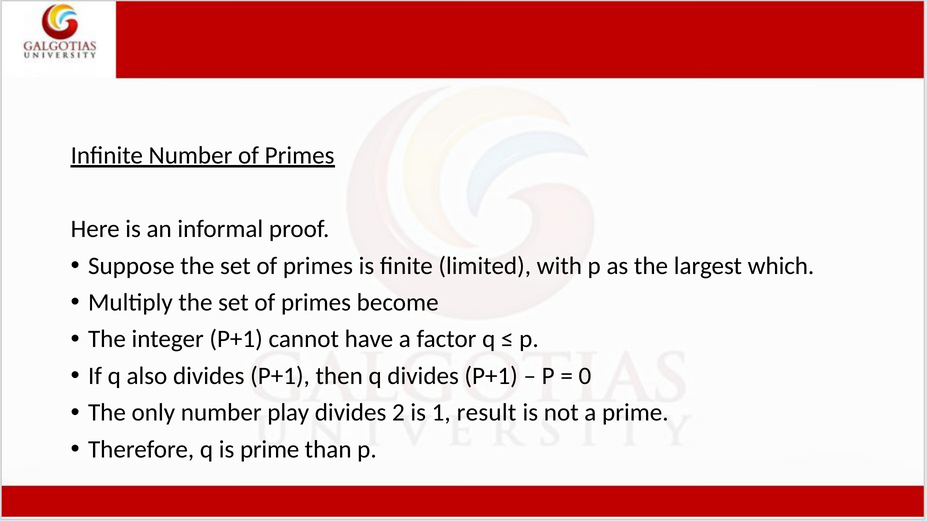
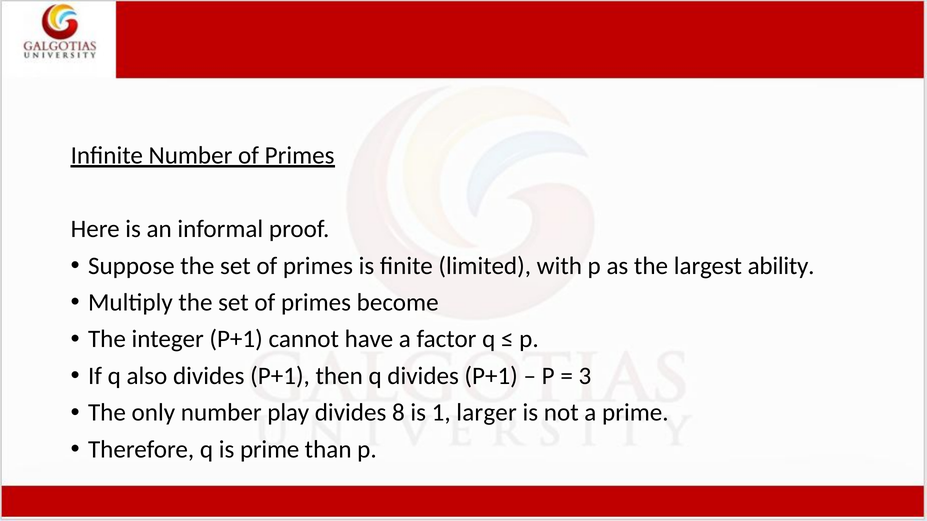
which: which -> ability (781, 266)
0: 0 -> 3 (585, 376)
2: 2 -> 8 (398, 413)
result: result -> larger (487, 413)
